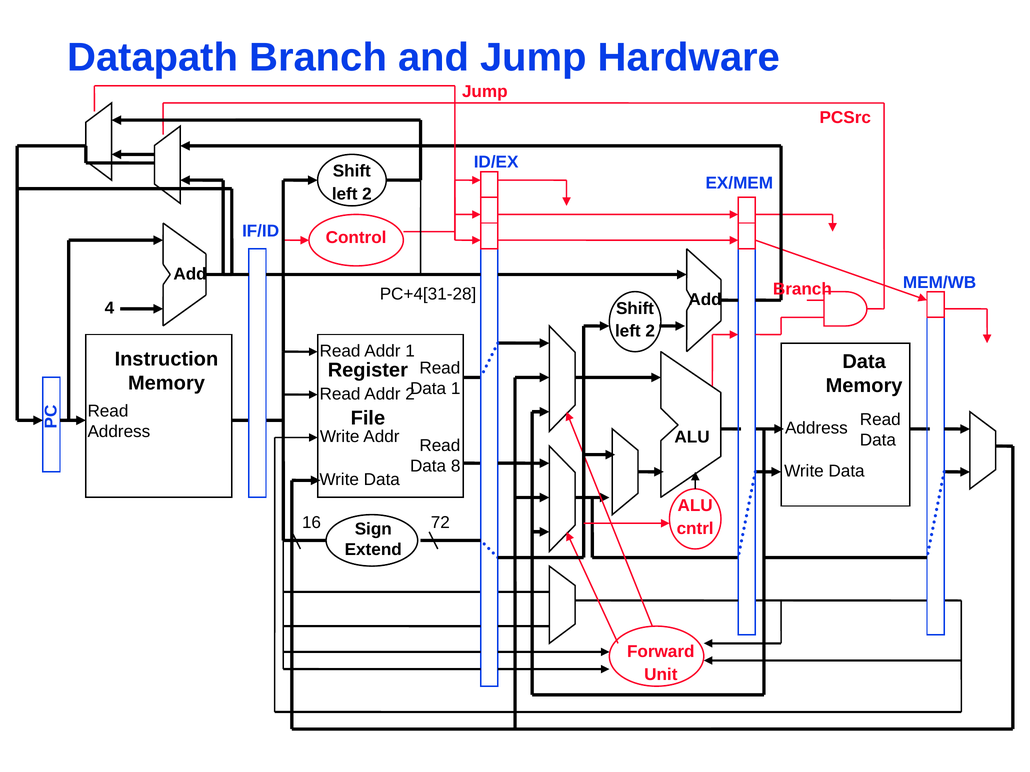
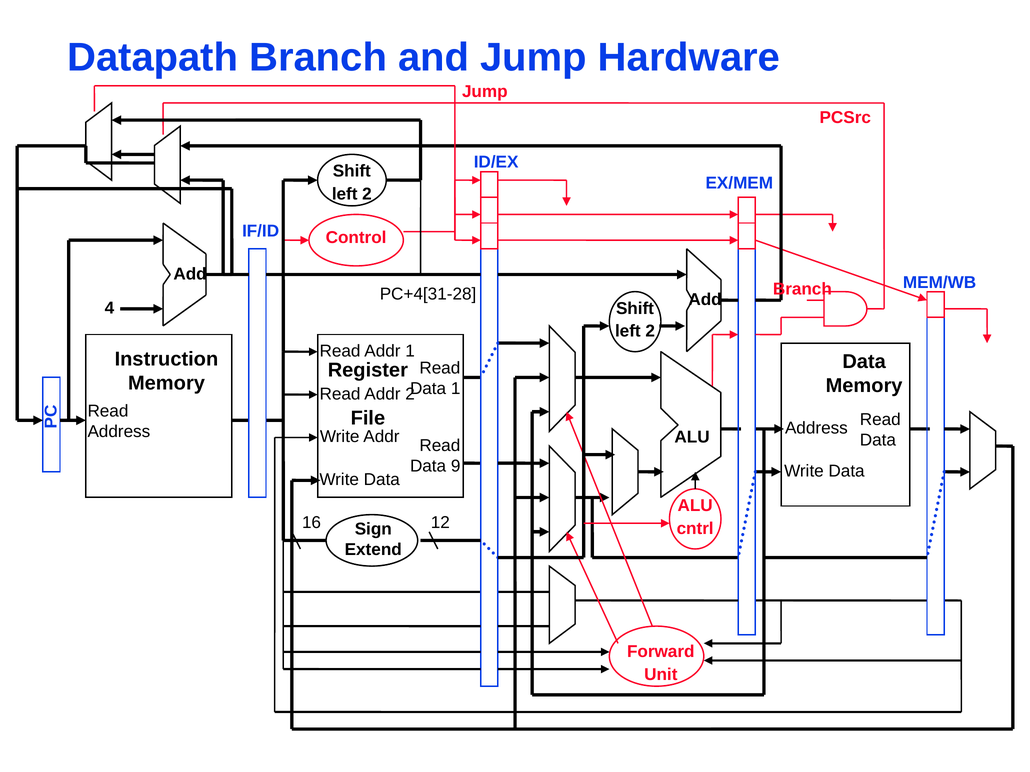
8: 8 -> 9 (456, 466)
72: 72 -> 12 (440, 523)
